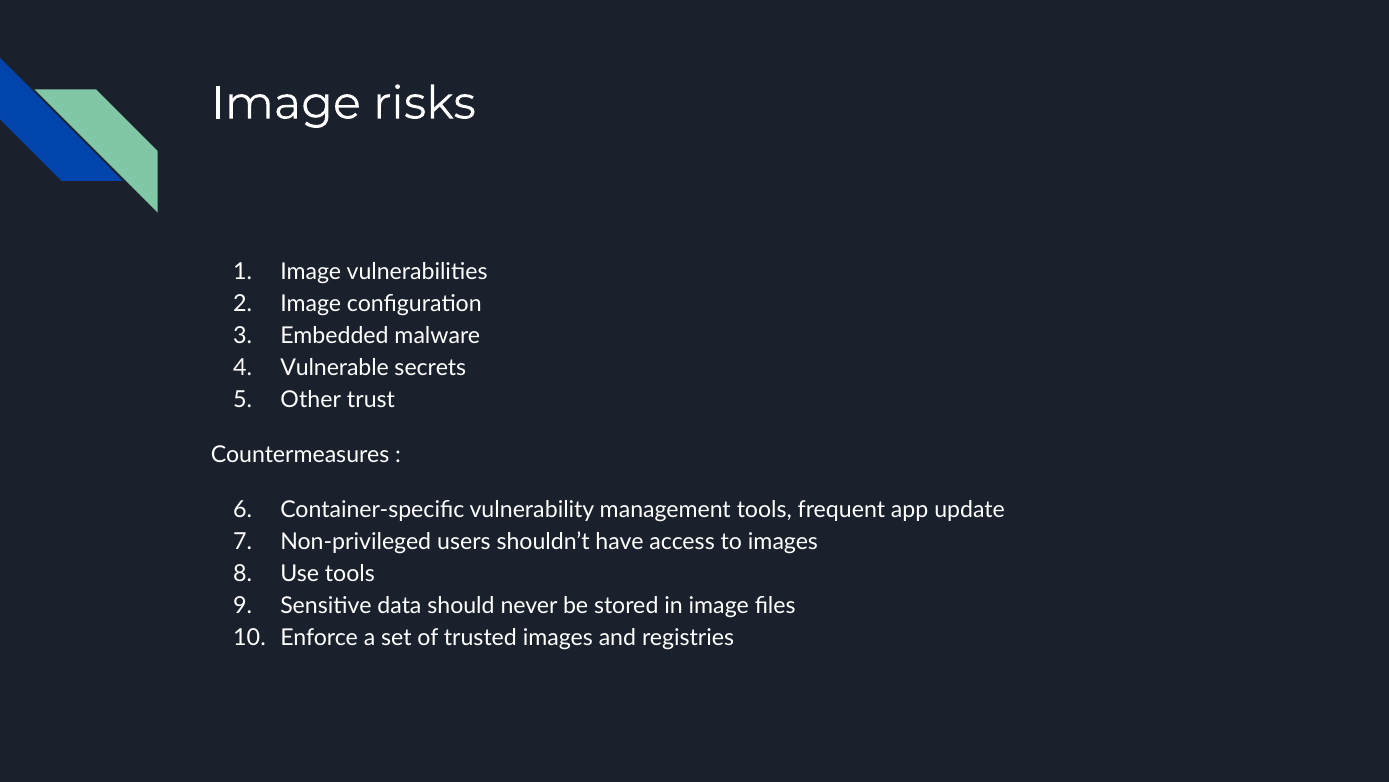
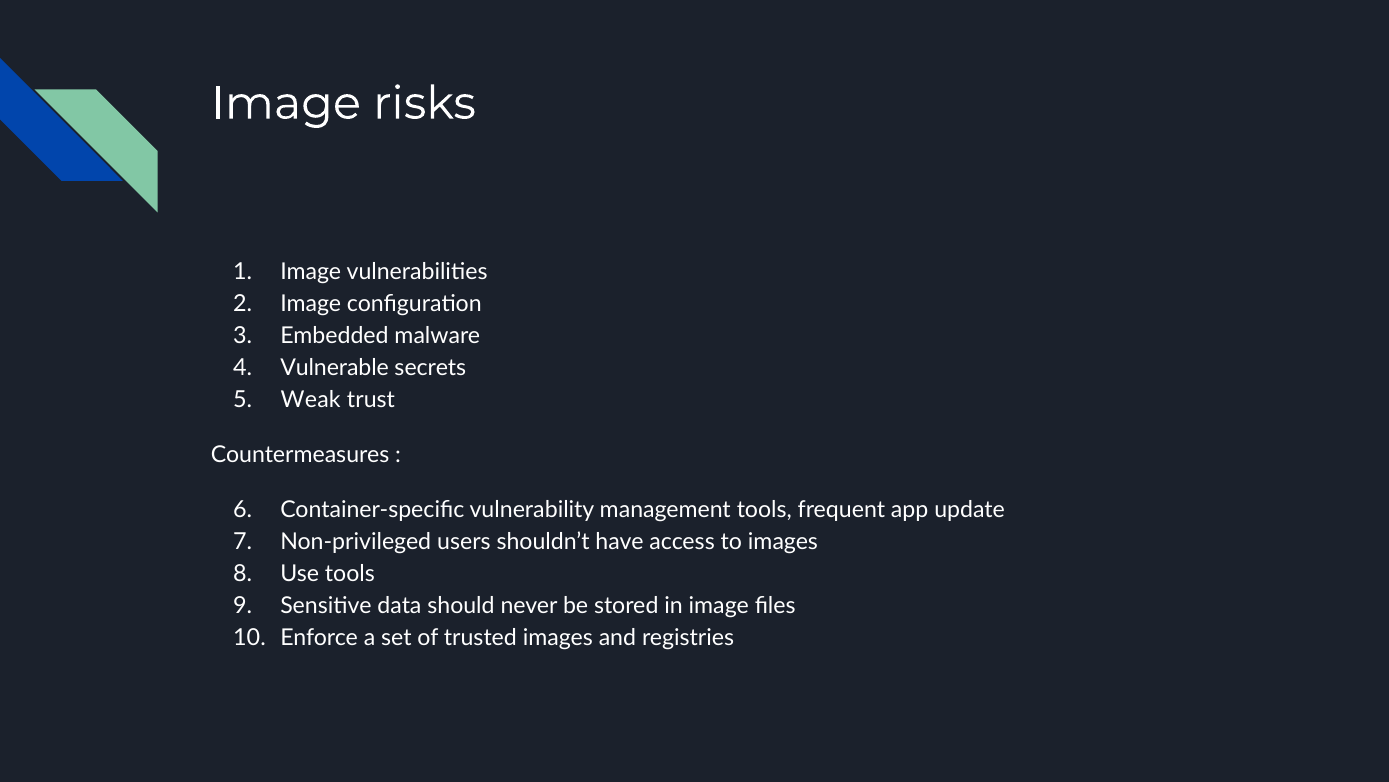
Other: Other -> Weak (311, 399)
